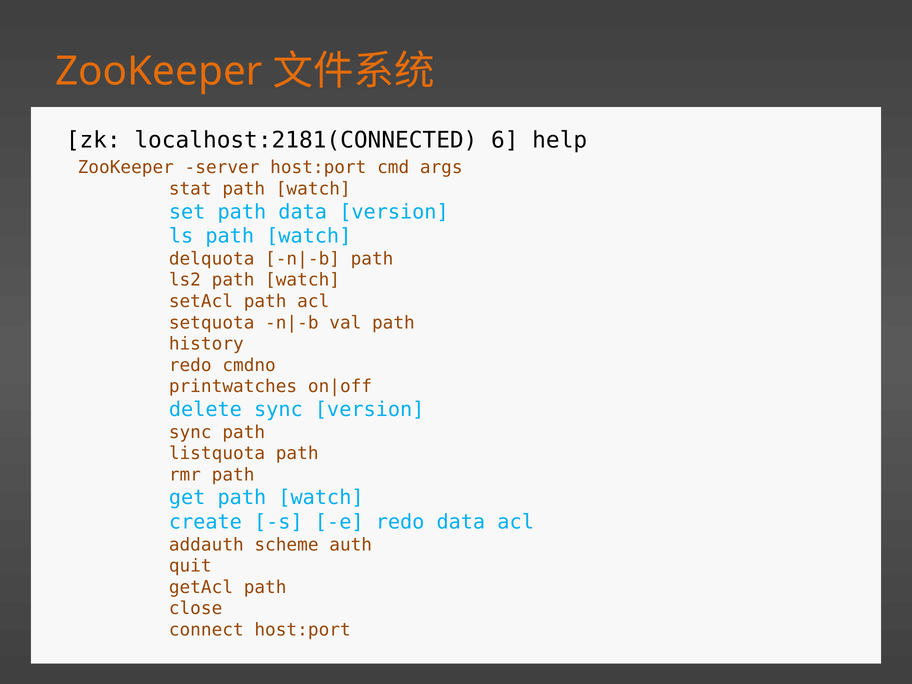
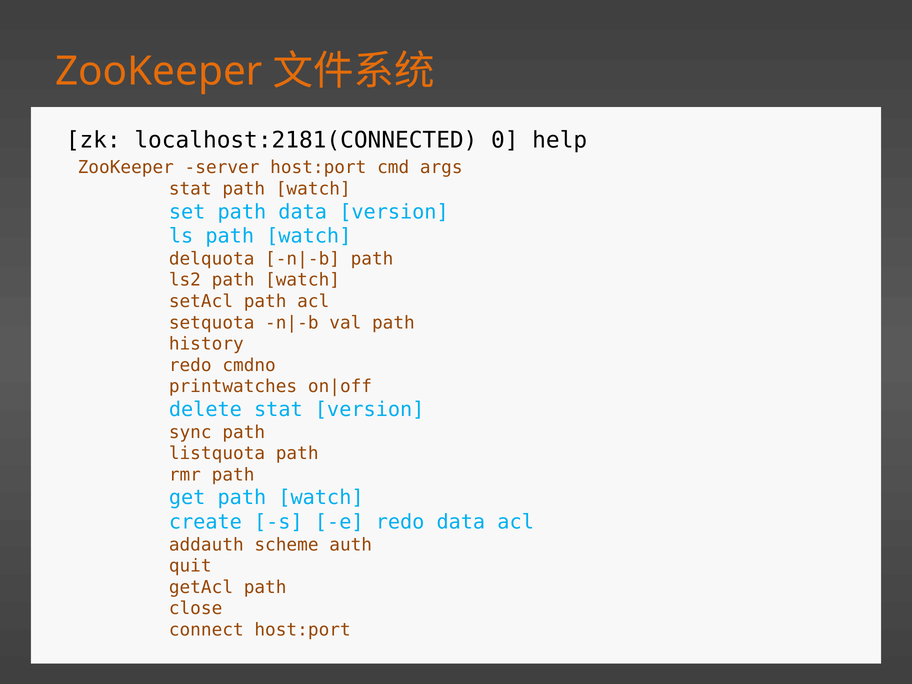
6: 6 -> 0 (505, 140)
delete sync: sync -> stat (278, 410)
